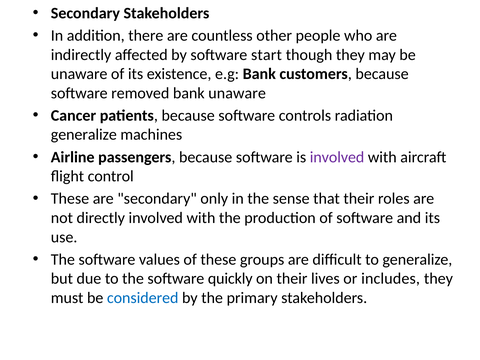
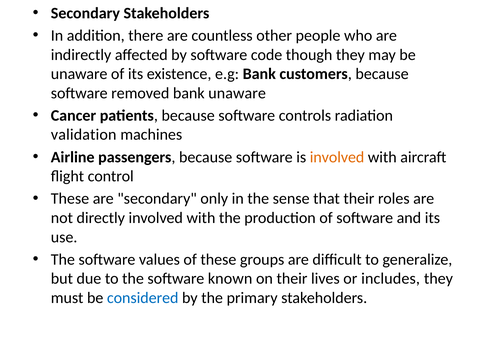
start: start -> code (267, 55)
generalize: generalize -> validation (84, 135)
involved colour: purple -> orange (337, 157)
quickly: quickly -> known (230, 279)
